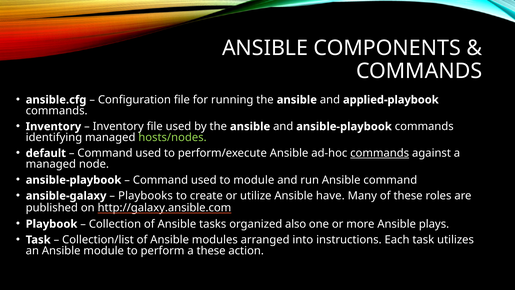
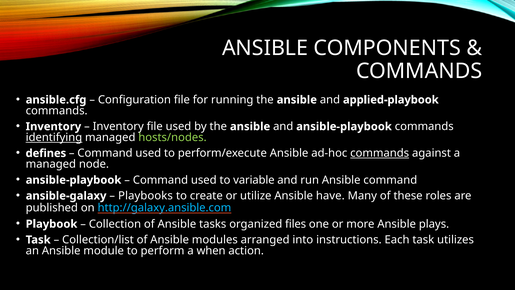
identifying underline: none -> present (54, 137)
default: default -> defines (46, 153)
to module: module -> variable (254, 180)
http://galaxy.ansible.com colour: white -> light blue (164, 208)
also: also -> files (296, 224)
a these: these -> when (211, 250)
